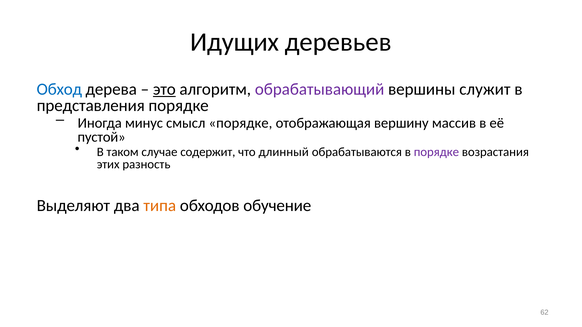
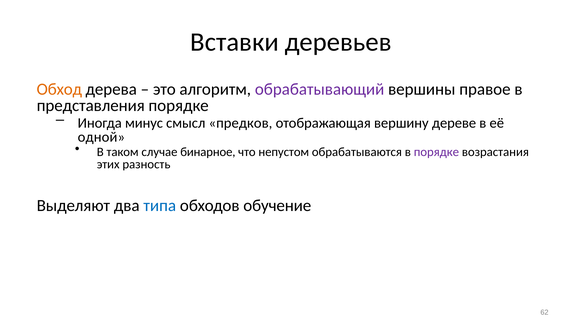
Идущих: Идущих -> Вставки (235, 42)
Обход colour: blue -> orange (59, 89)
это underline: present -> none (164, 89)
служит: служит -> правое (485, 89)
смысл порядке: порядке -> предков (240, 123)
массив: массив -> дереве (454, 123)
пустой: пустой -> одной (101, 137)
содержит: содержит -> бинарное (208, 152)
длинный: длинный -> непустом (284, 152)
типа colour: orange -> blue (160, 206)
